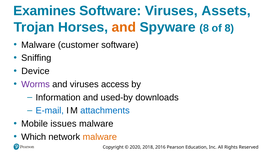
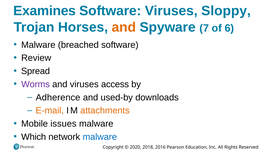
Assets: Assets -> Sloppy (226, 11)
Spyware 8: 8 -> 7 (204, 28)
of 8: 8 -> 6 (229, 28)
customer: customer -> breached (78, 45)
Sniffing: Sniffing -> Review (36, 58)
Device: Device -> Spread (36, 71)
Information: Information -> Adherence (58, 97)
E-mail colour: blue -> orange (50, 111)
attachments colour: blue -> orange (105, 111)
malware colour: orange -> blue (100, 137)
